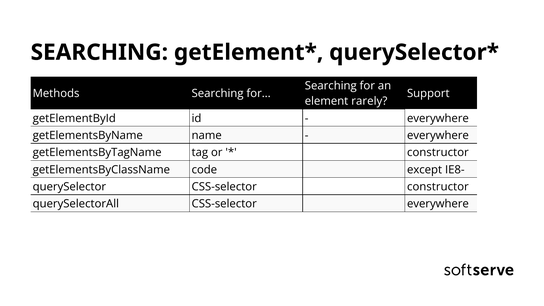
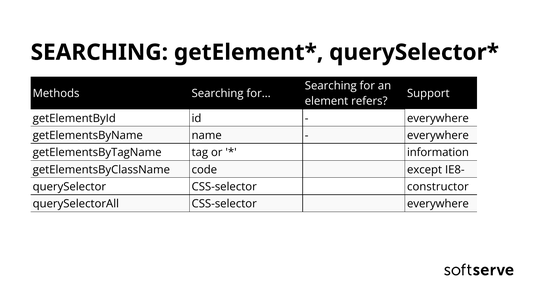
rarely: rarely -> refers (369, 101)
constructor: constructor -> information (438, 153)
